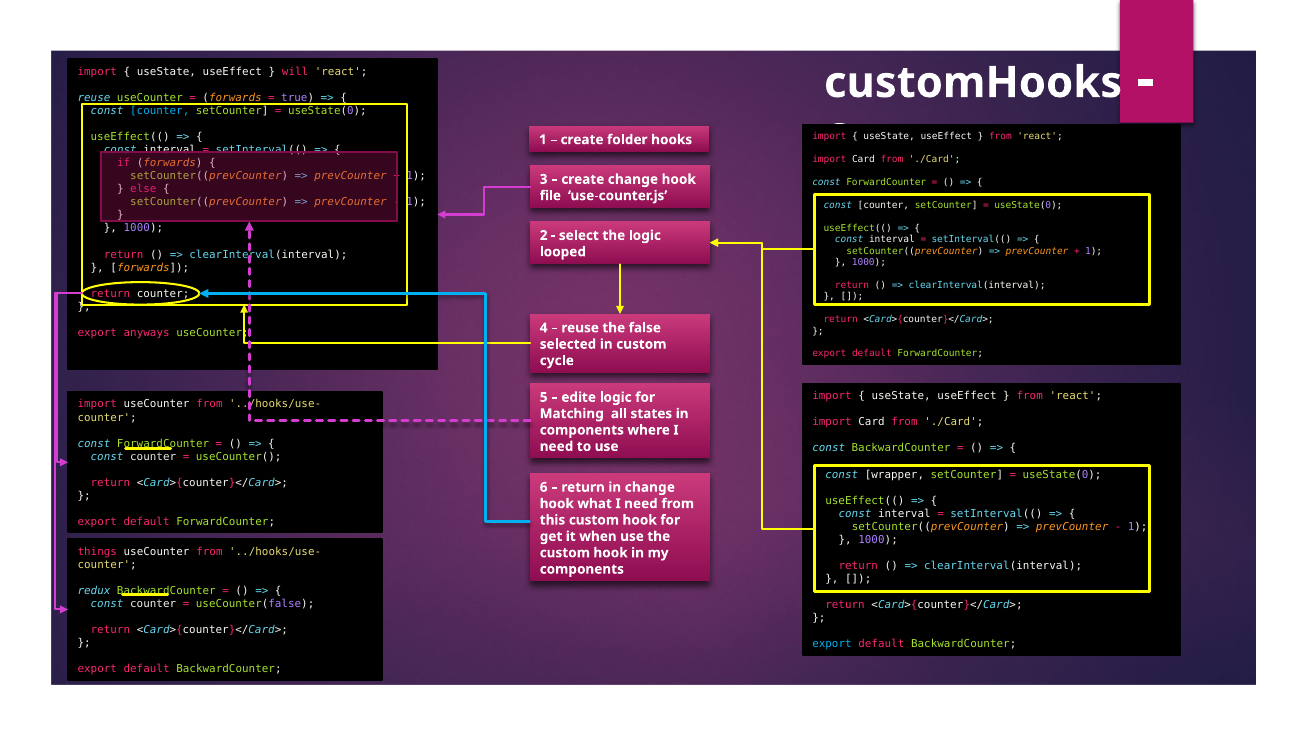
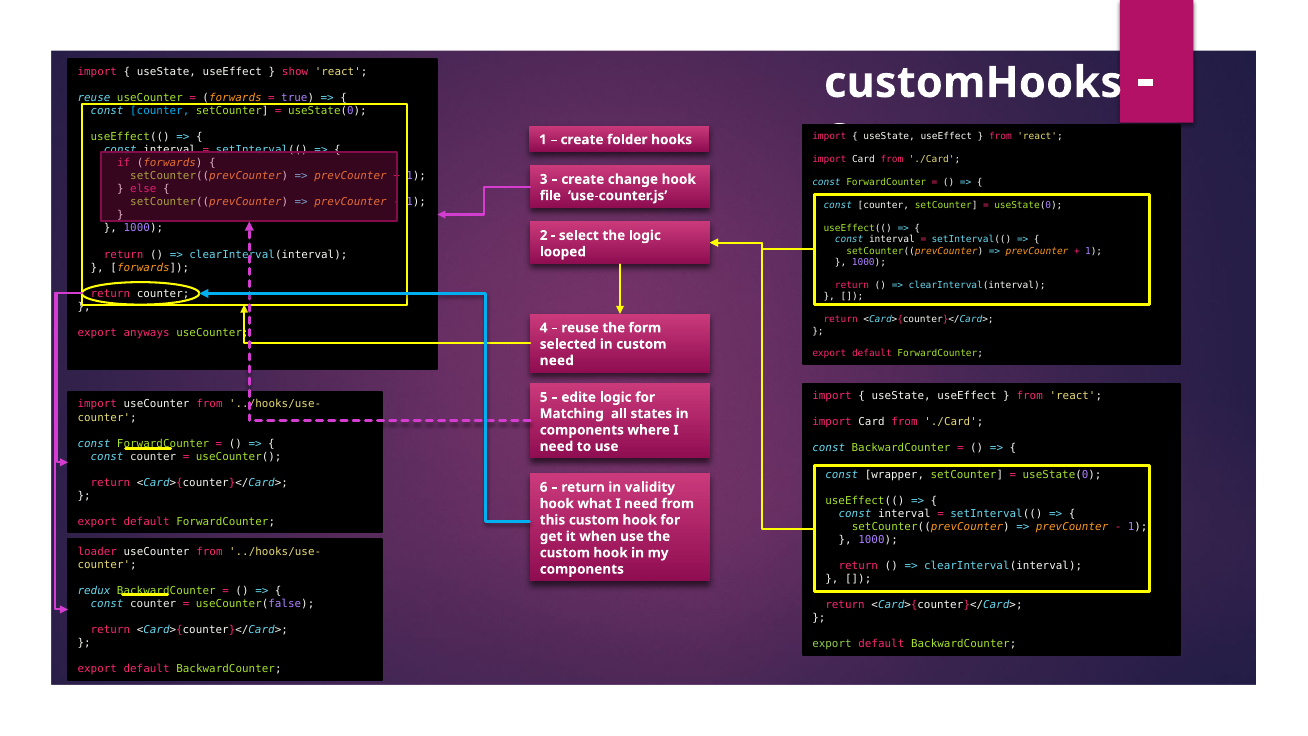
will: will -> show (295, 72)
false: false -> form (645, 328)
cycle: cycle -> need (557, 360)
in change: change -> validity (650, 487)
things: things -> loader (97, 551)
export colour: light blue -> light green (832, 644)
